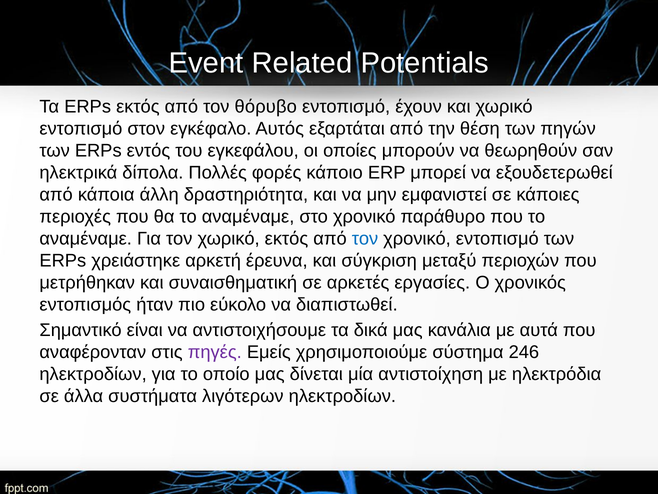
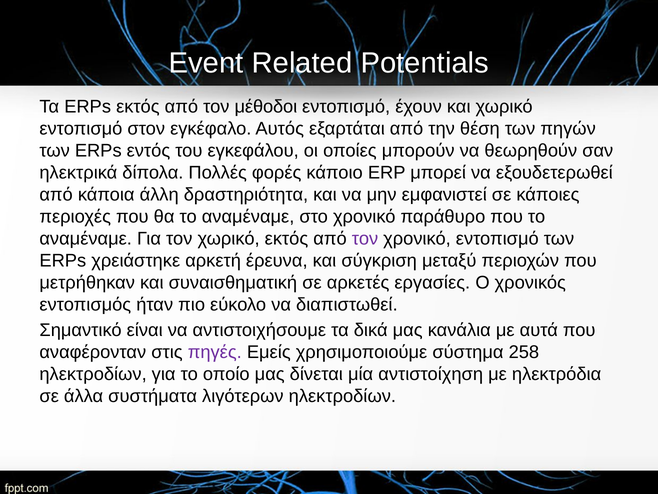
θόρυβο: θόρυβο -> μέθοδοι (266, 107)
τον colour: blue -> purple (365, 238)
246: 246 -> 258 (524, 352)
